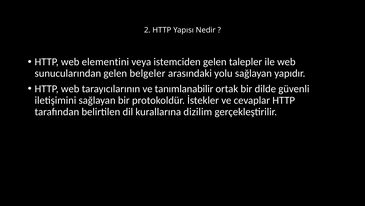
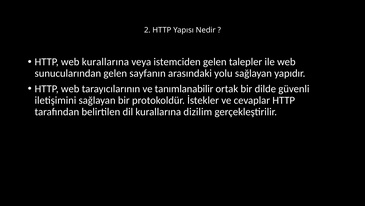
web elementini: elementini -> kurallarına (105, 62)
belgeler: belgeler -> sayfanın (148, 73)
